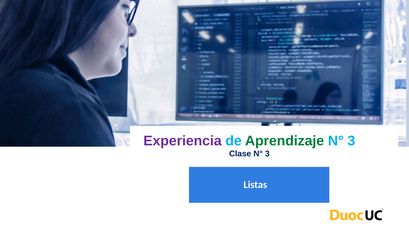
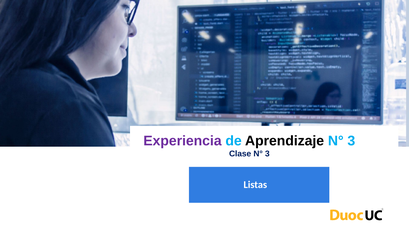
Aprendizaje colour: green -> black (285, 141)
